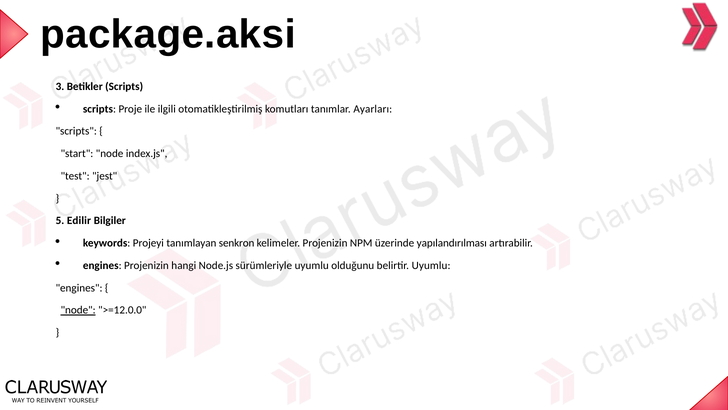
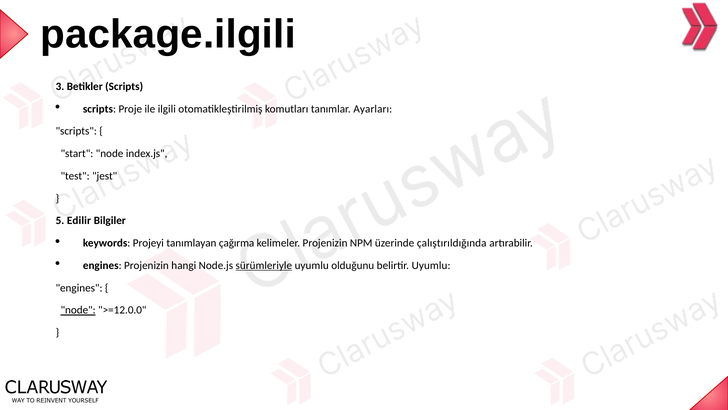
package.aksi: package.aksi -> package.ilgili (168, 34)
senkron: senkron -> çağırma (237, 243)
yapılandırılması: yapılandırılması -> çalıştırıldığında (452, 243)
sürümleriyle underline: none -> present (264, 265)
